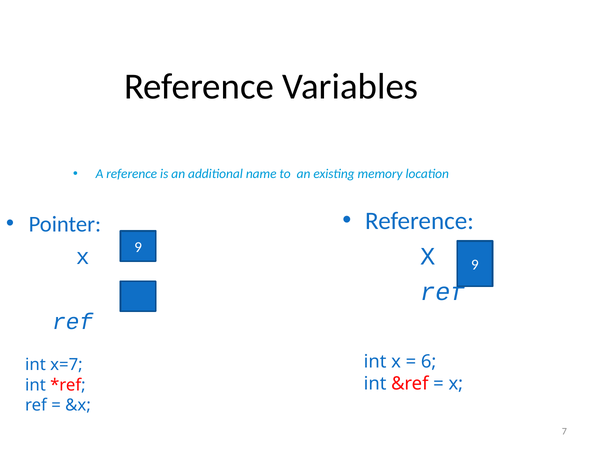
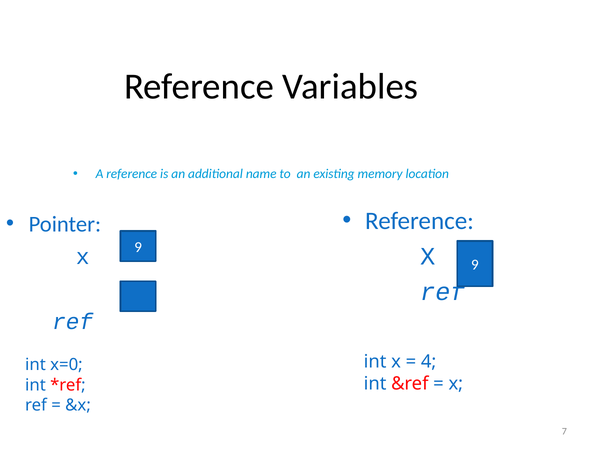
6: 6 -> 4 (429, 362)
x=7: x=7 -> x=0 (66, 365)
